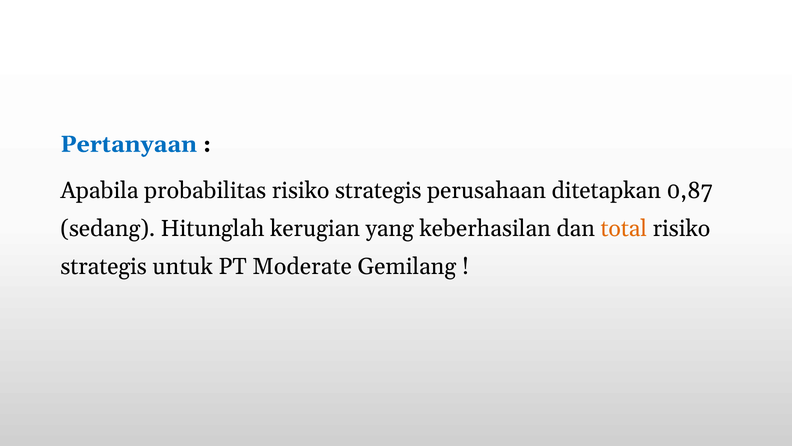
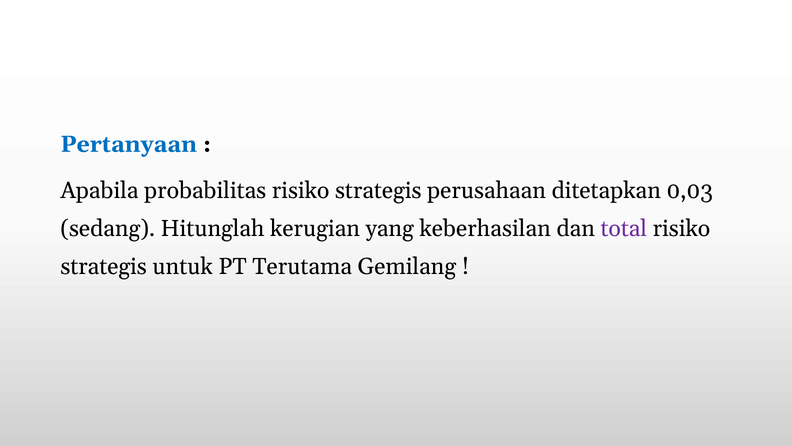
0,87: 0,87 -> 0,03 (690, 190)
total colour: orange -> purple (624, 228)
Moderate: Moderate -> Terutama (302, 267)
